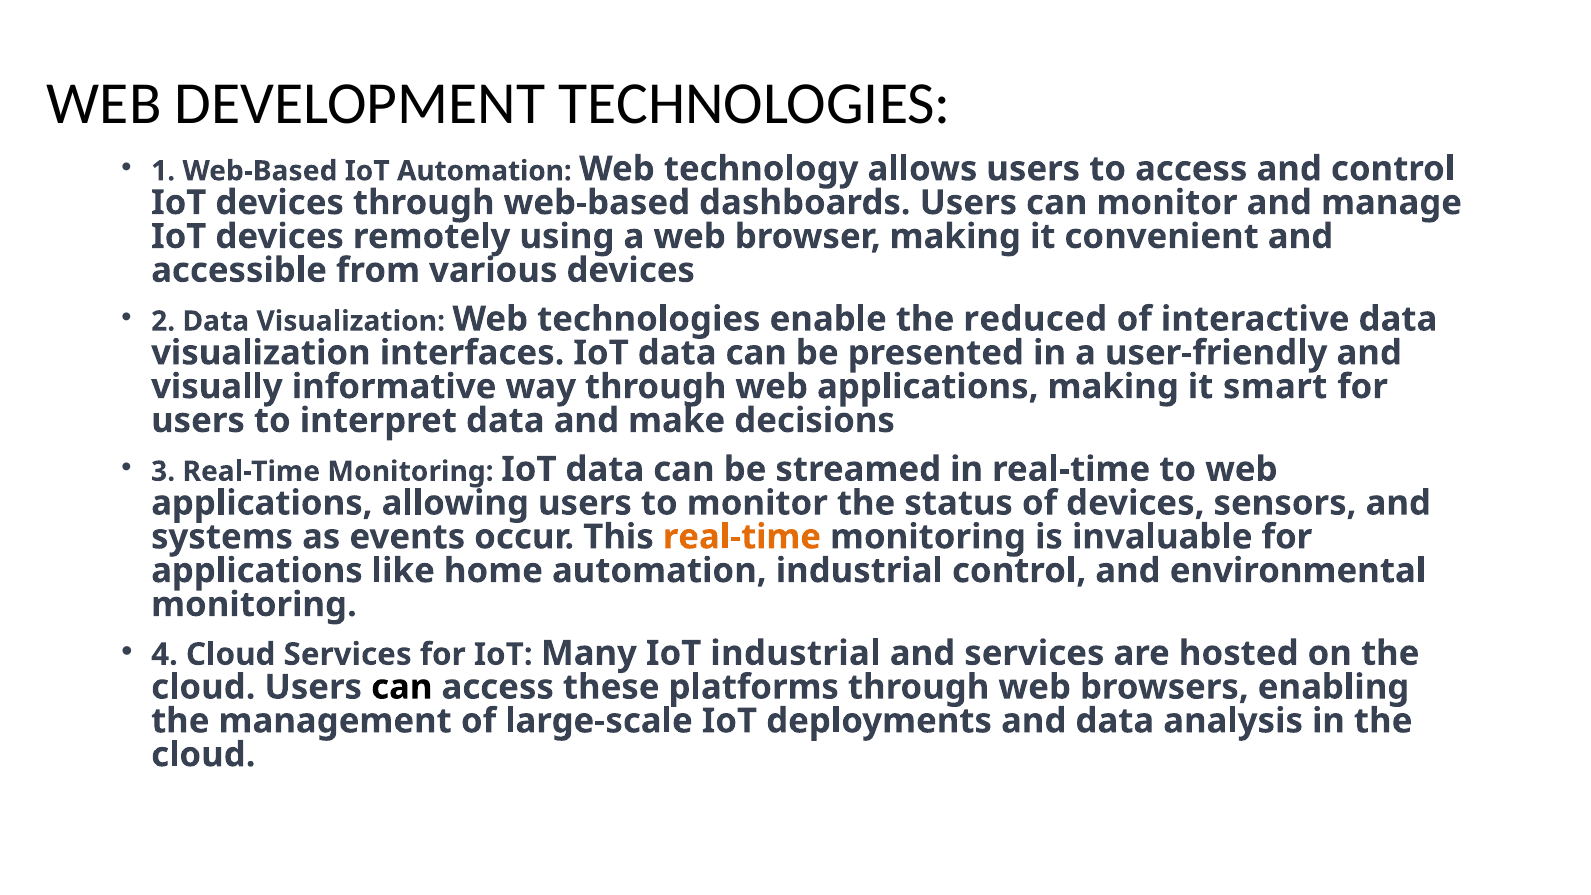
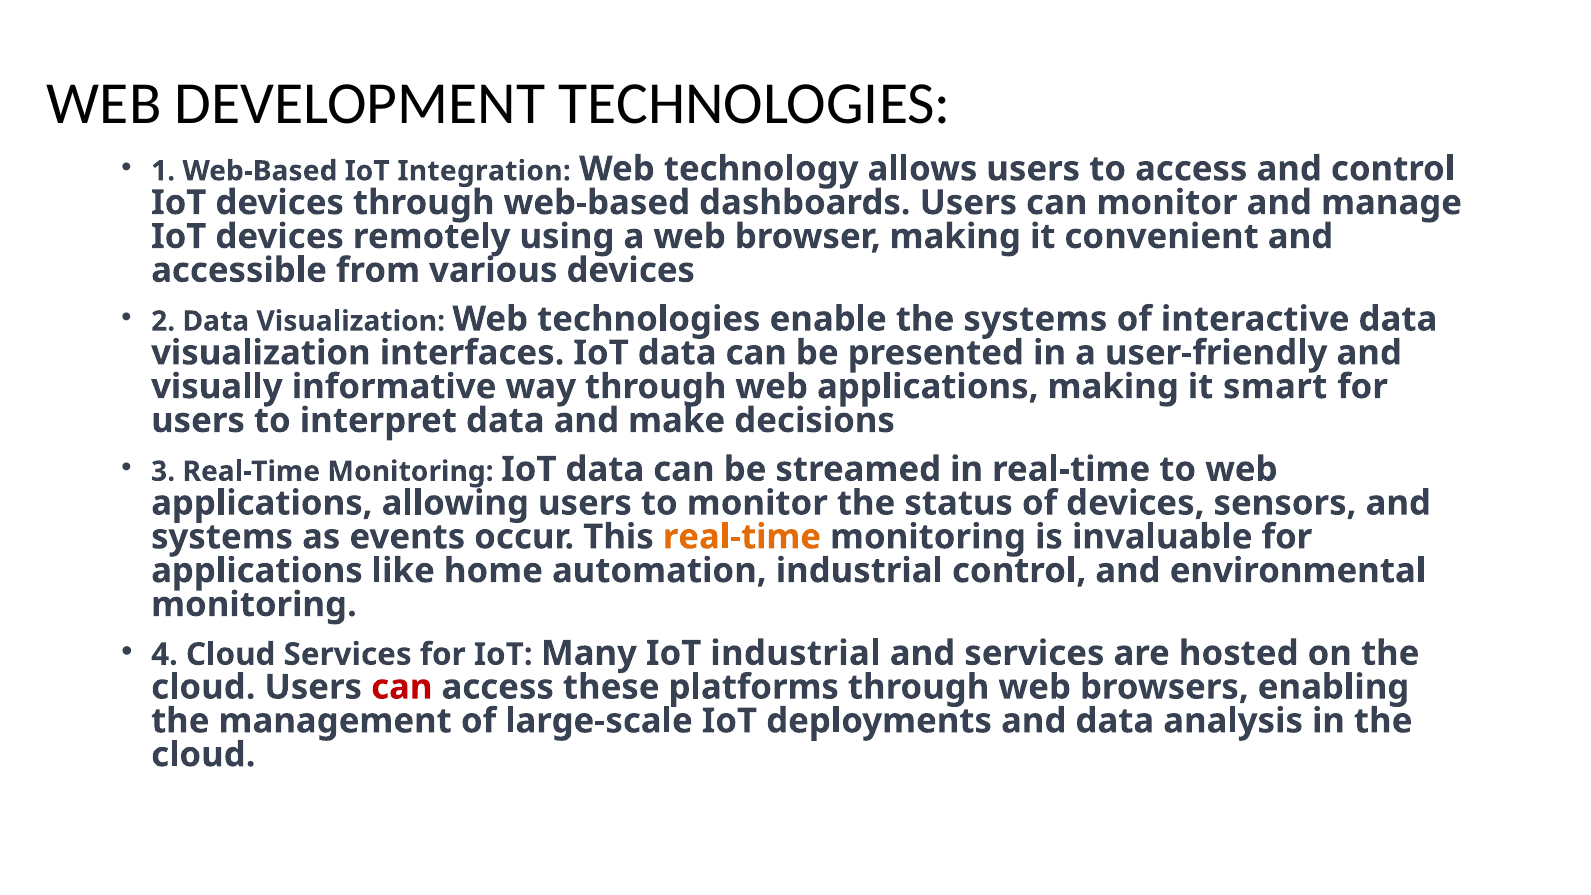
IoT Automation: Automation -> Integration (484, 171)
the reduced: reduced -> systems (1035, 319)
can colour: black -> red (402, 687)
